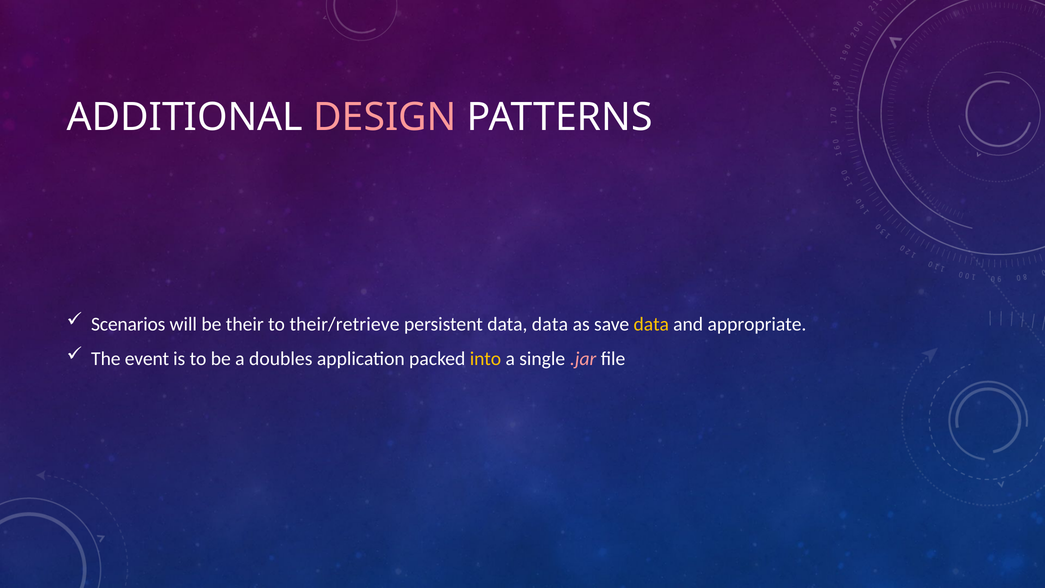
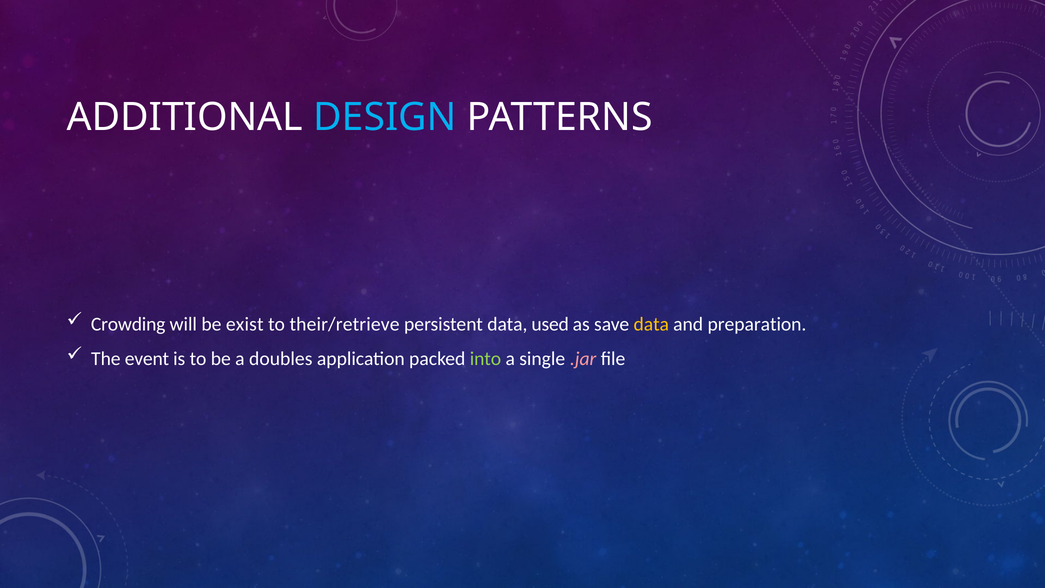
DESIGN colour: pink -> light blue (385, 117)
Scenarios: Scenarios -> Crowding (128, 324)
their: their -> exist (245, 324)
data data: data -> used (550, 324)
appropriate: appropriate -> preparation (757, 324)
into colour: yellow -> light green (485, 359)
